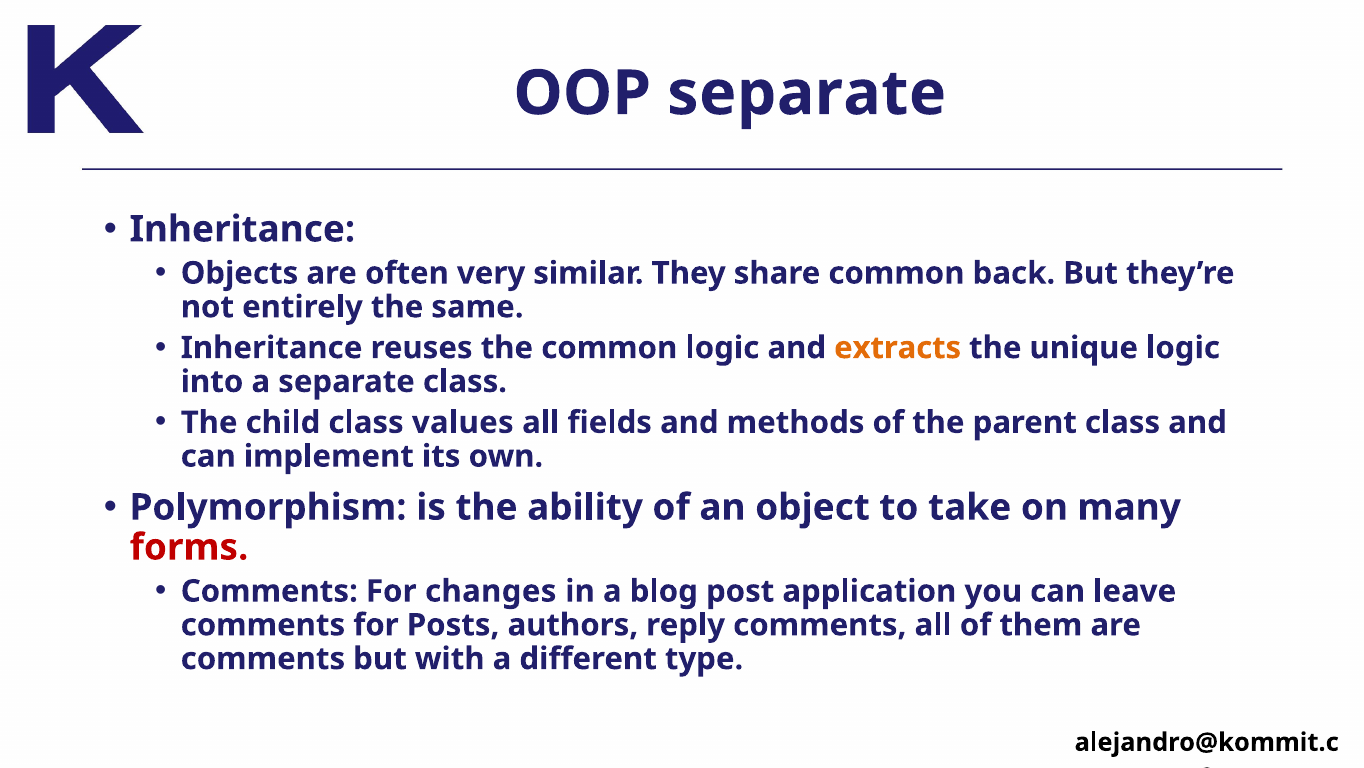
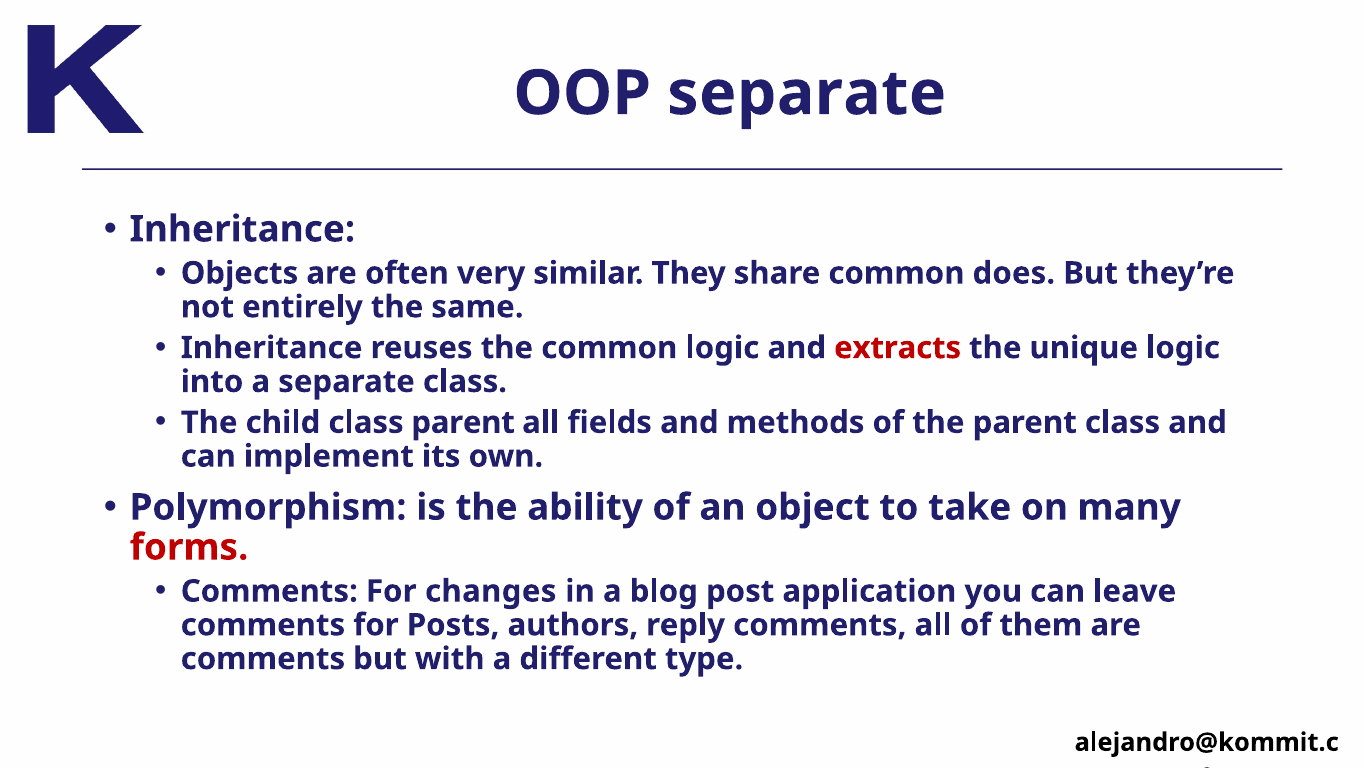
back: back -> does (1014, 273)
extracts colour: orange -> red (898, 348)
class values: values -> parent (463, 422)
